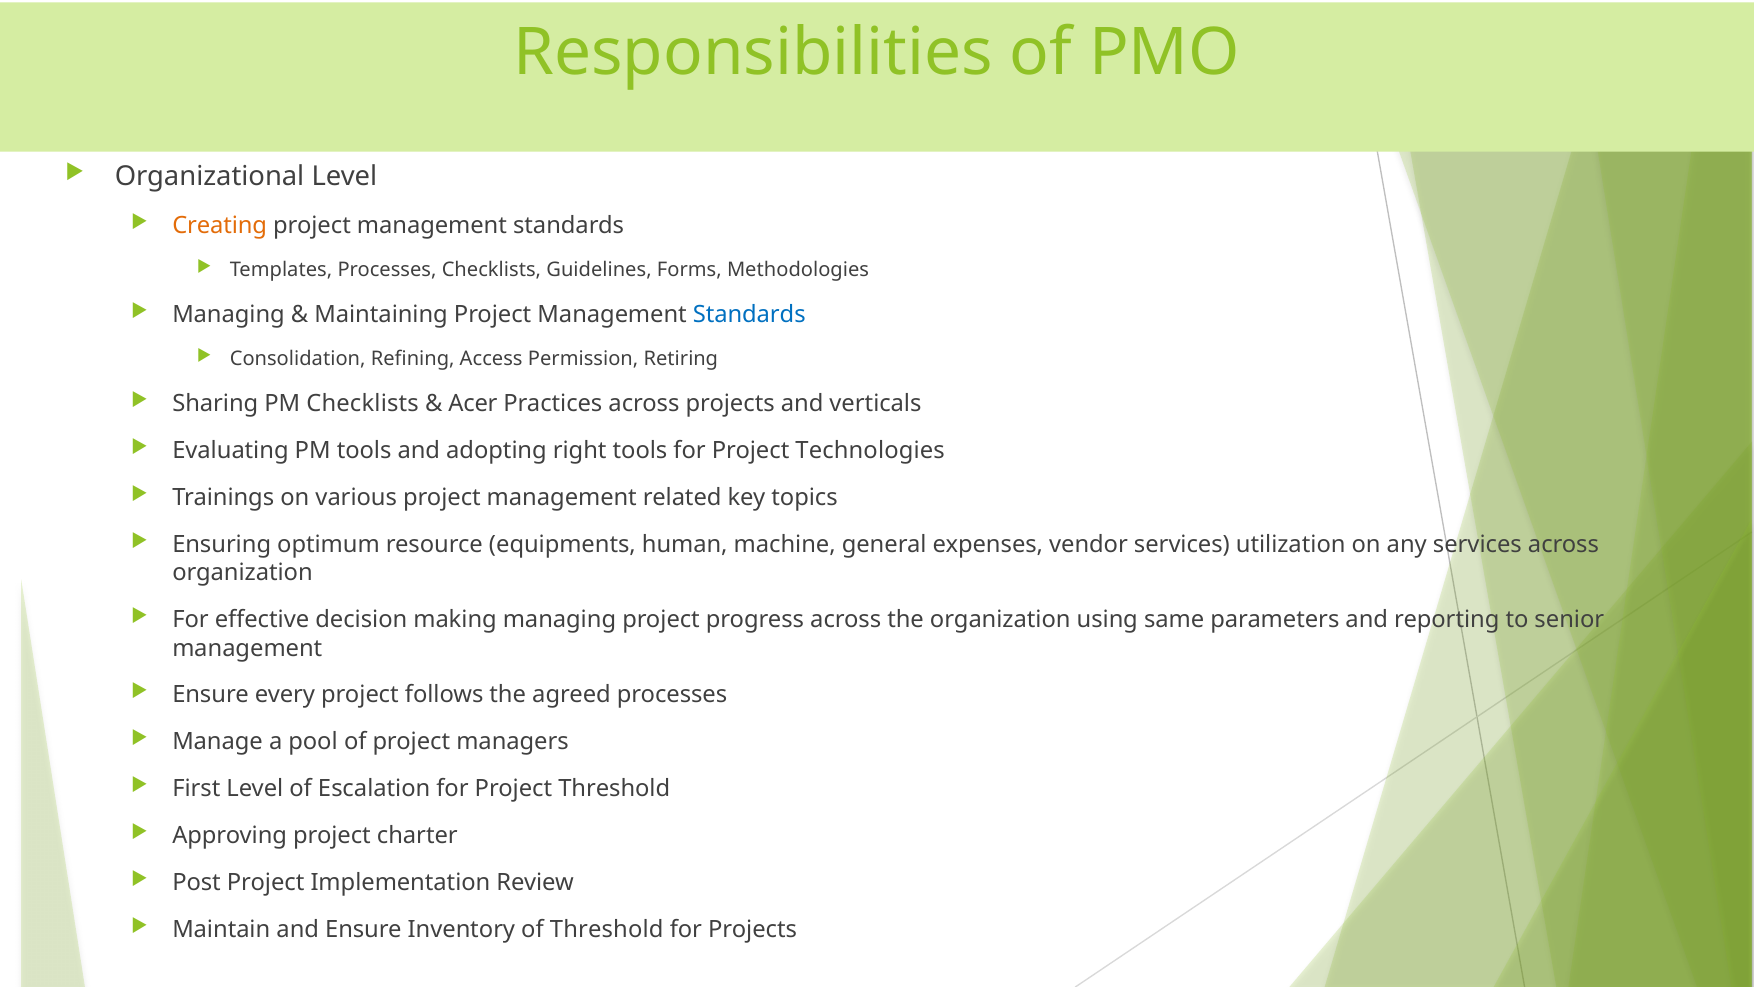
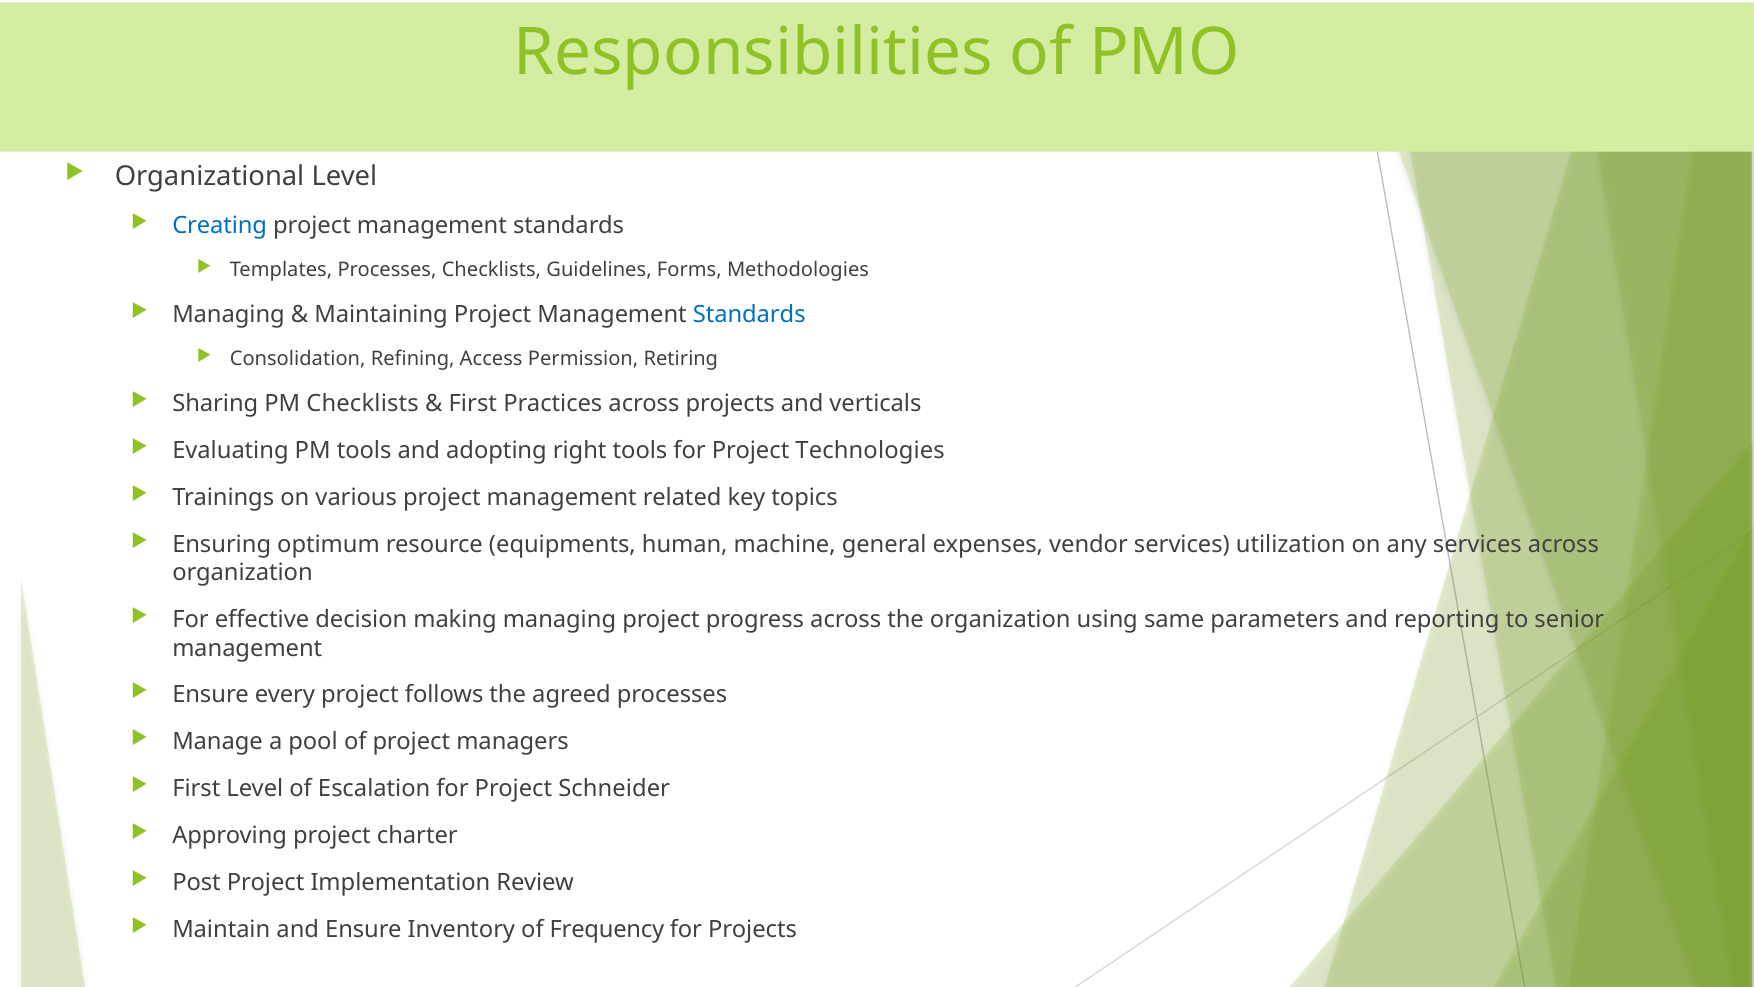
Creating colour: orange -> blue (220, 225)
Acer: Acer -> First (473, 404)
Project Threshold: Threshold -> Schneider (614, 788)
of Threshold: Threshold -> Frequency (607, 929)
